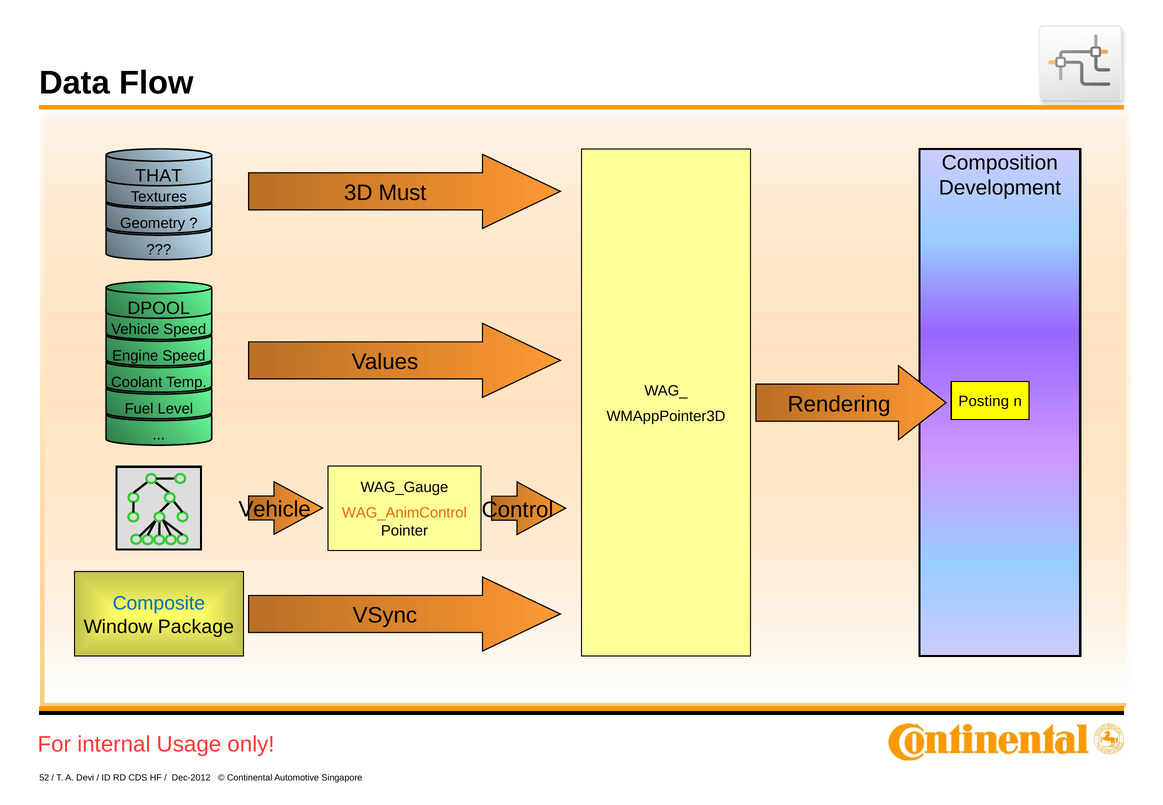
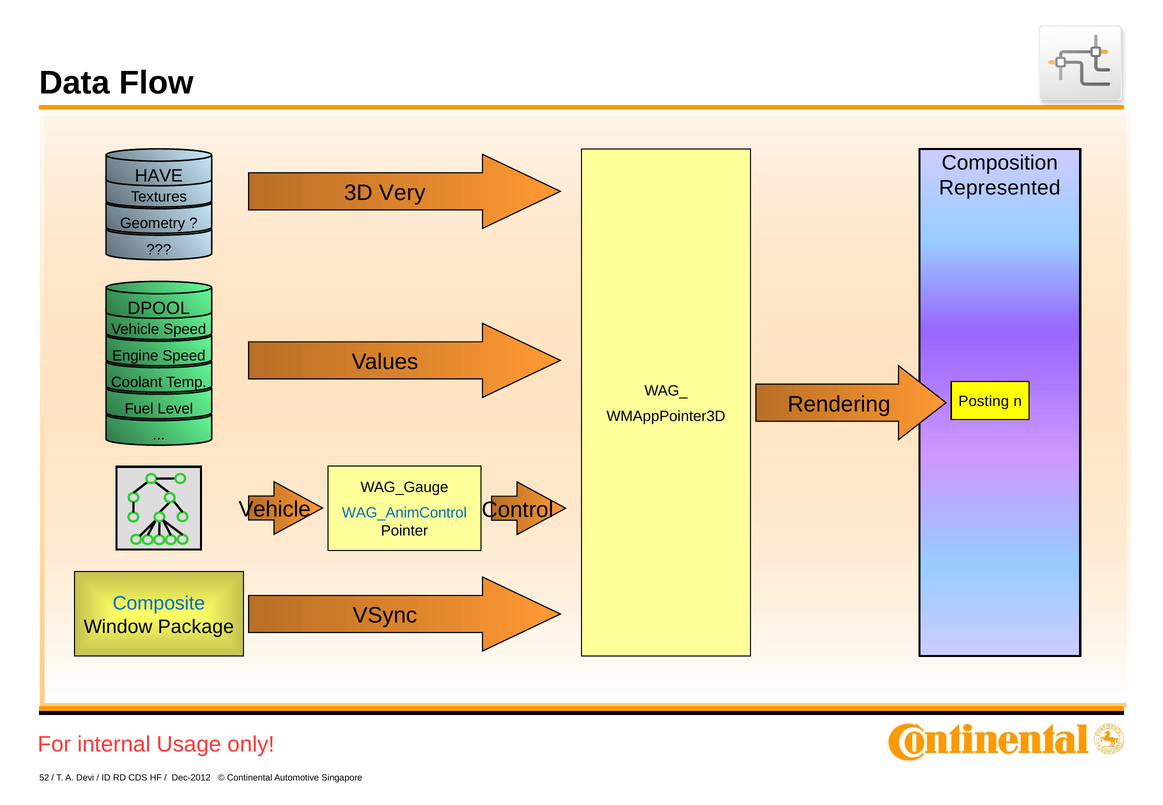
THAT: THAT -> HAVE (159, 176)
Development: Development -> Represented (1000, 188)
Must: Must -> Very (402, 193)
WAG_AnimControl colour: orange -> blue (404, 513)
